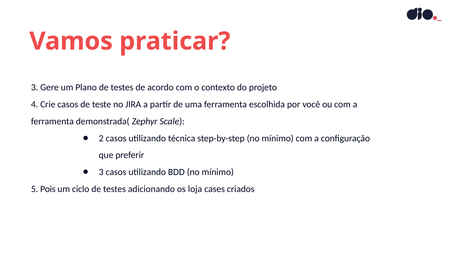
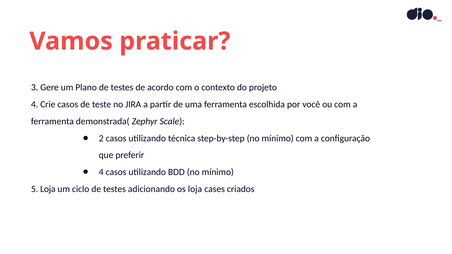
3: 3 -> 4 (101, 172)
5 Pois: Pois -> Loja (48, 189)
